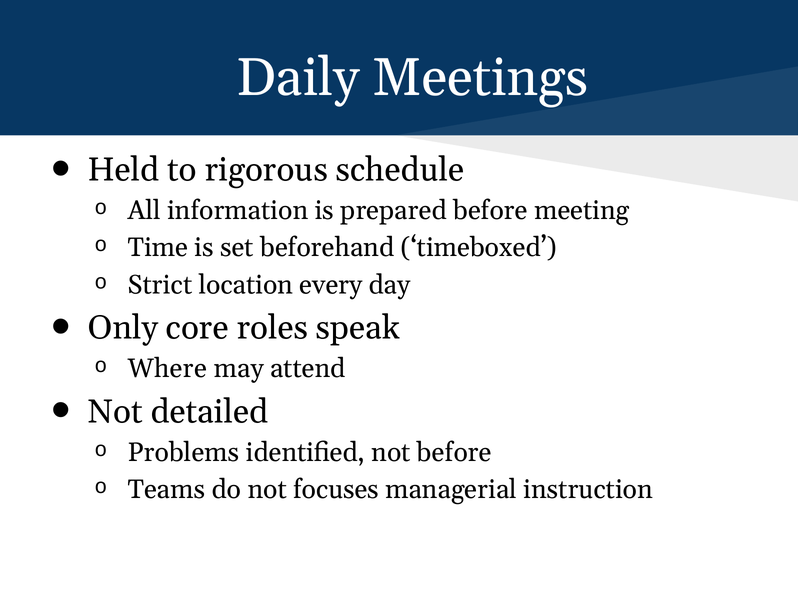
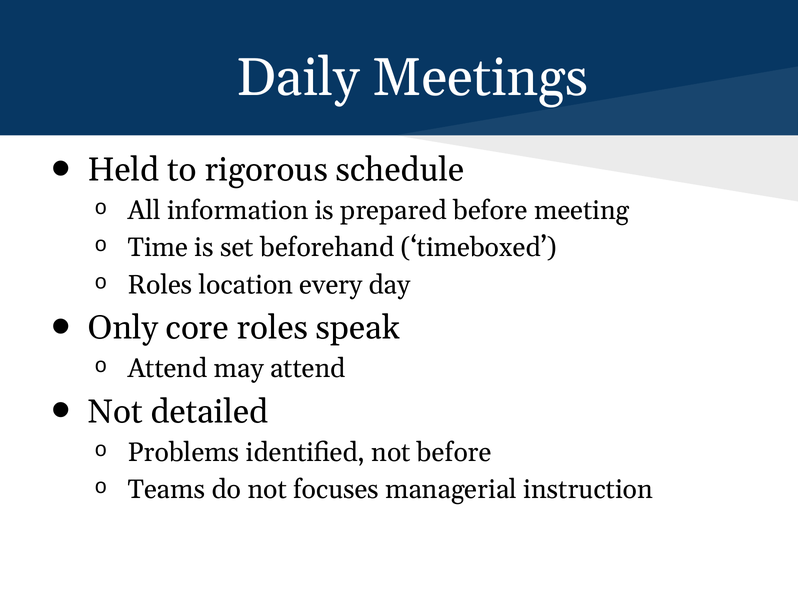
Strict: Strict -> Roles (160, 285)
Where: Where -> Attend (168, 369)
